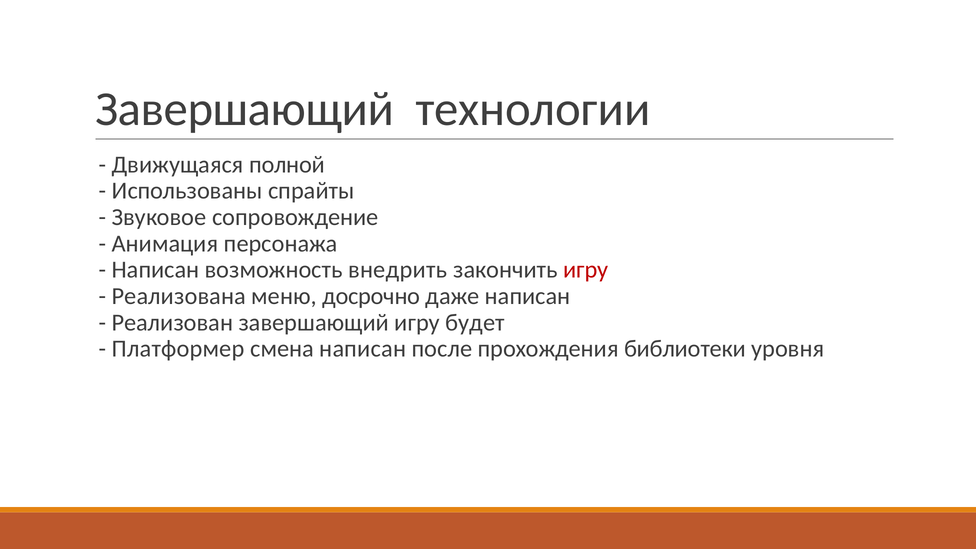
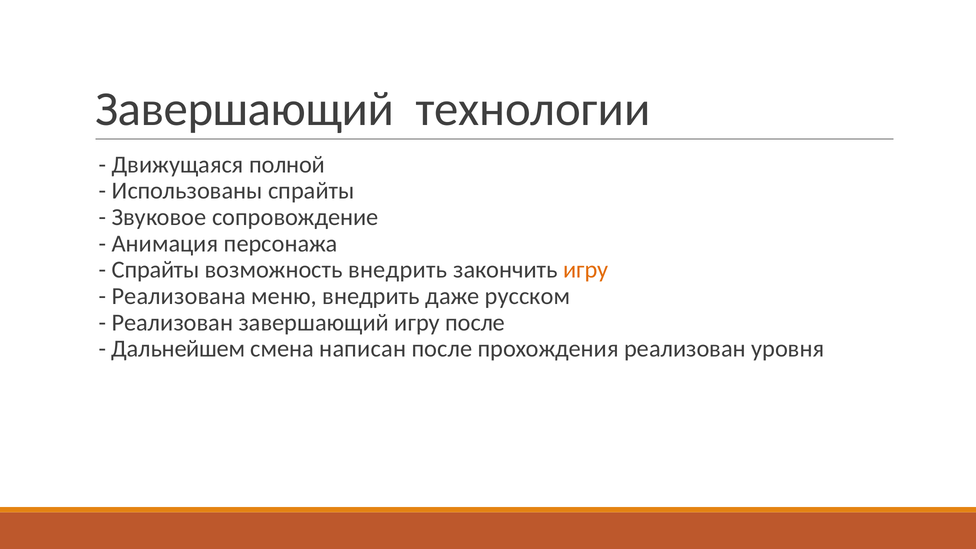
Написан: Написан -> Спрайты (156, 270)
игру colour: red -> orange (586, 270)
меню досрочно: досрочно -> внедрить (371, 296)
даже написан: написан -> русском (528, 296)
игру будет: будет -> после (475, 322)
Платформер: Платформер -> Дальнейшем (178, 349)
прохождения библиотеки: библиотеки -> реализован (685, 349)
